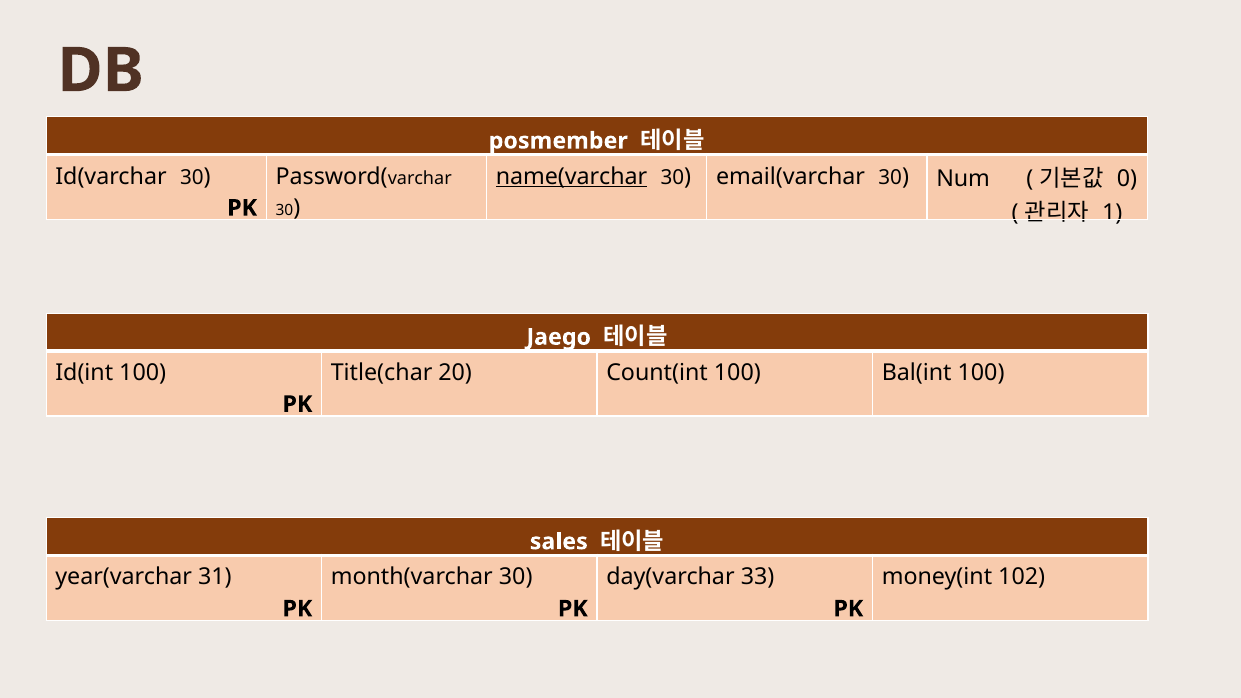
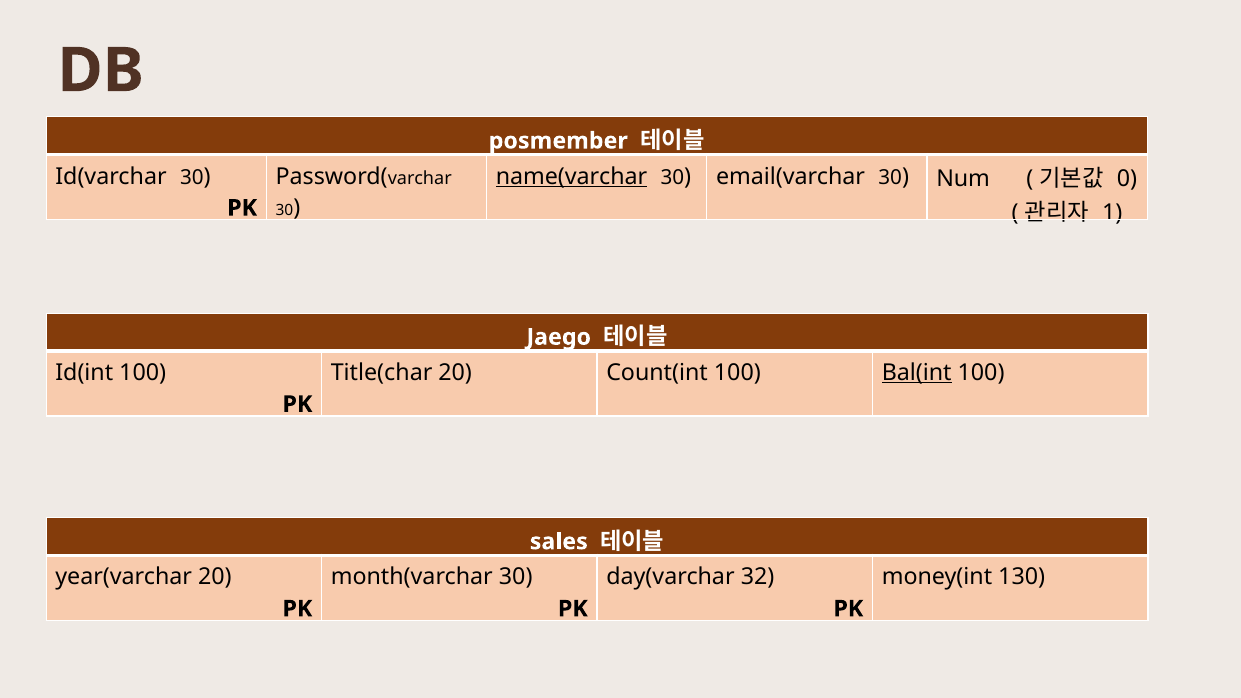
Bal(int underline: none -> present (917, 373)
year(varchar 31: 31 -> 20 (215, 577)
33: 33 -> 32 (758, 577)
102: 102 -> 130 (1022, 577)
